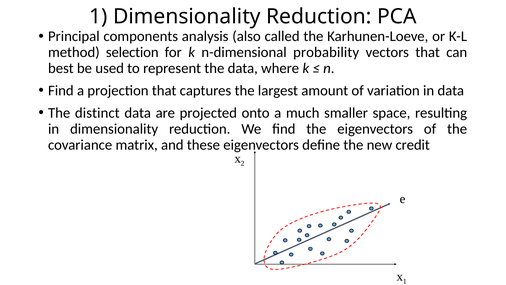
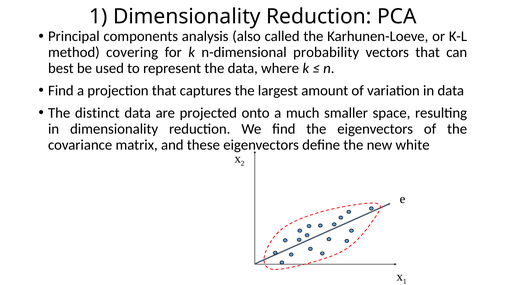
selection: selection -> covering (132, 52)
credit: credit -> white (413, 145)
